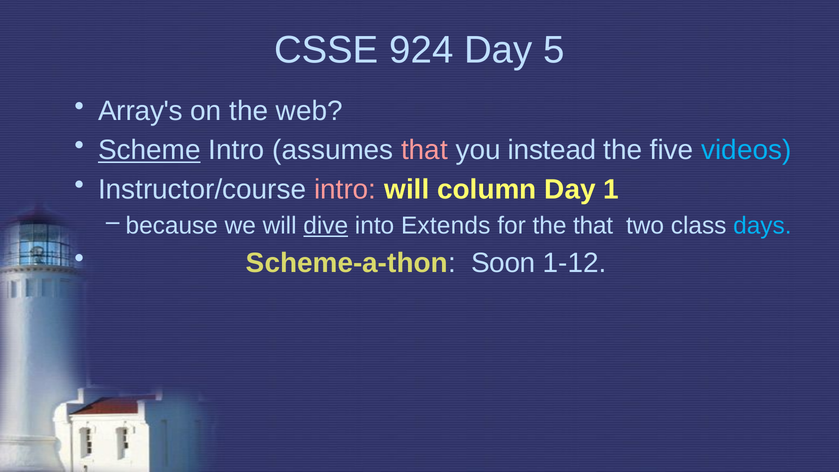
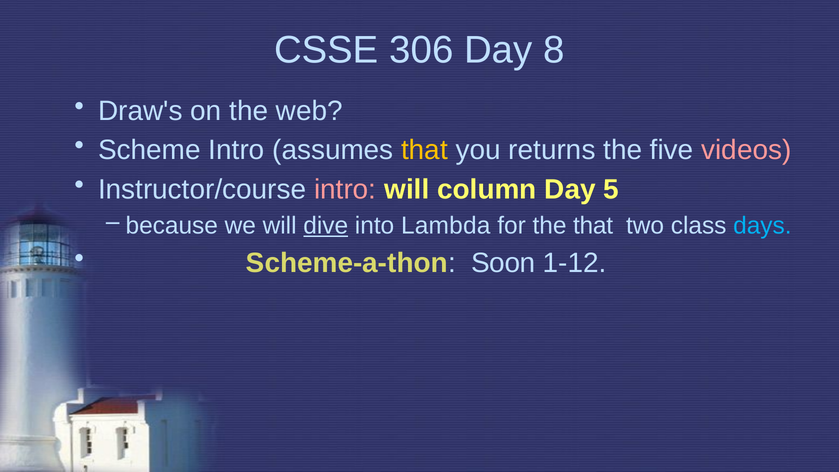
924: 924 -> 306 (421, 50)
5: 5 -> 8 (554, 50)
Array's: Array's -> Draw's (140, 111)
Scheme underline: present -> none (149, 150)
that colour: pink -> yellow (424, 150)
instead: instead -> returns (552, 150)
videos colour: light blue -> pink (746, 150)
1: 1 -> 5 (611, 189)
Extends: Extends -> Lambda (446, 225)
